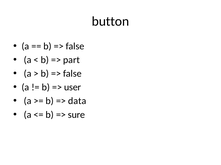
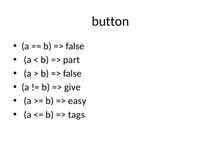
user: user -> give (72, 88)
data: data -> easy (77, 101)
sure: sure -> tags (76, 115)
